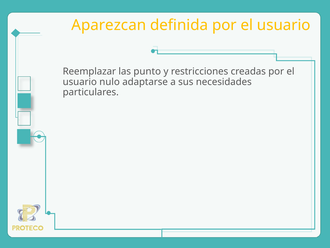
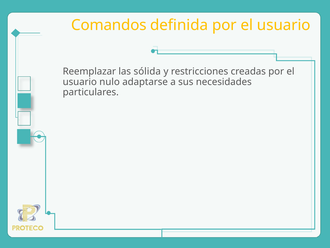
Aparezcan: Aparezcan -> Comandos (109, 25)
punto: punto -> sólida (147, 71)
